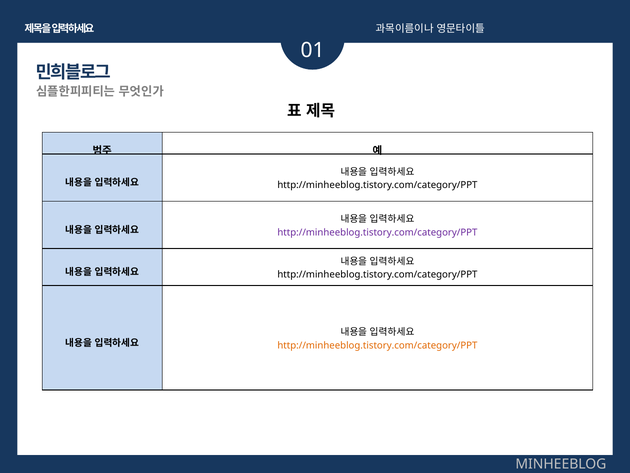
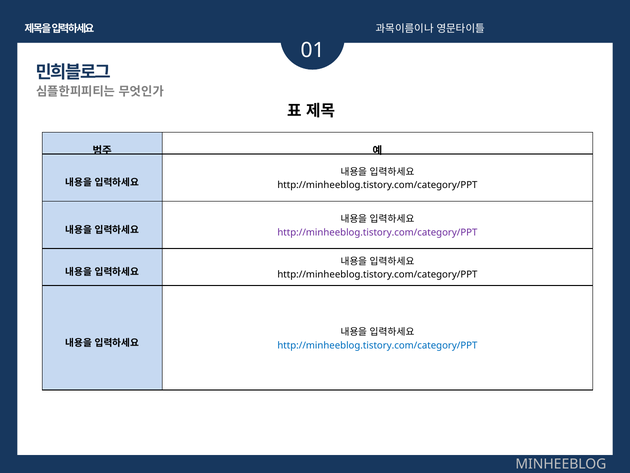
http://minheeblog.tistory.com/category/PPT colour: orange -> blue (377, 345)
